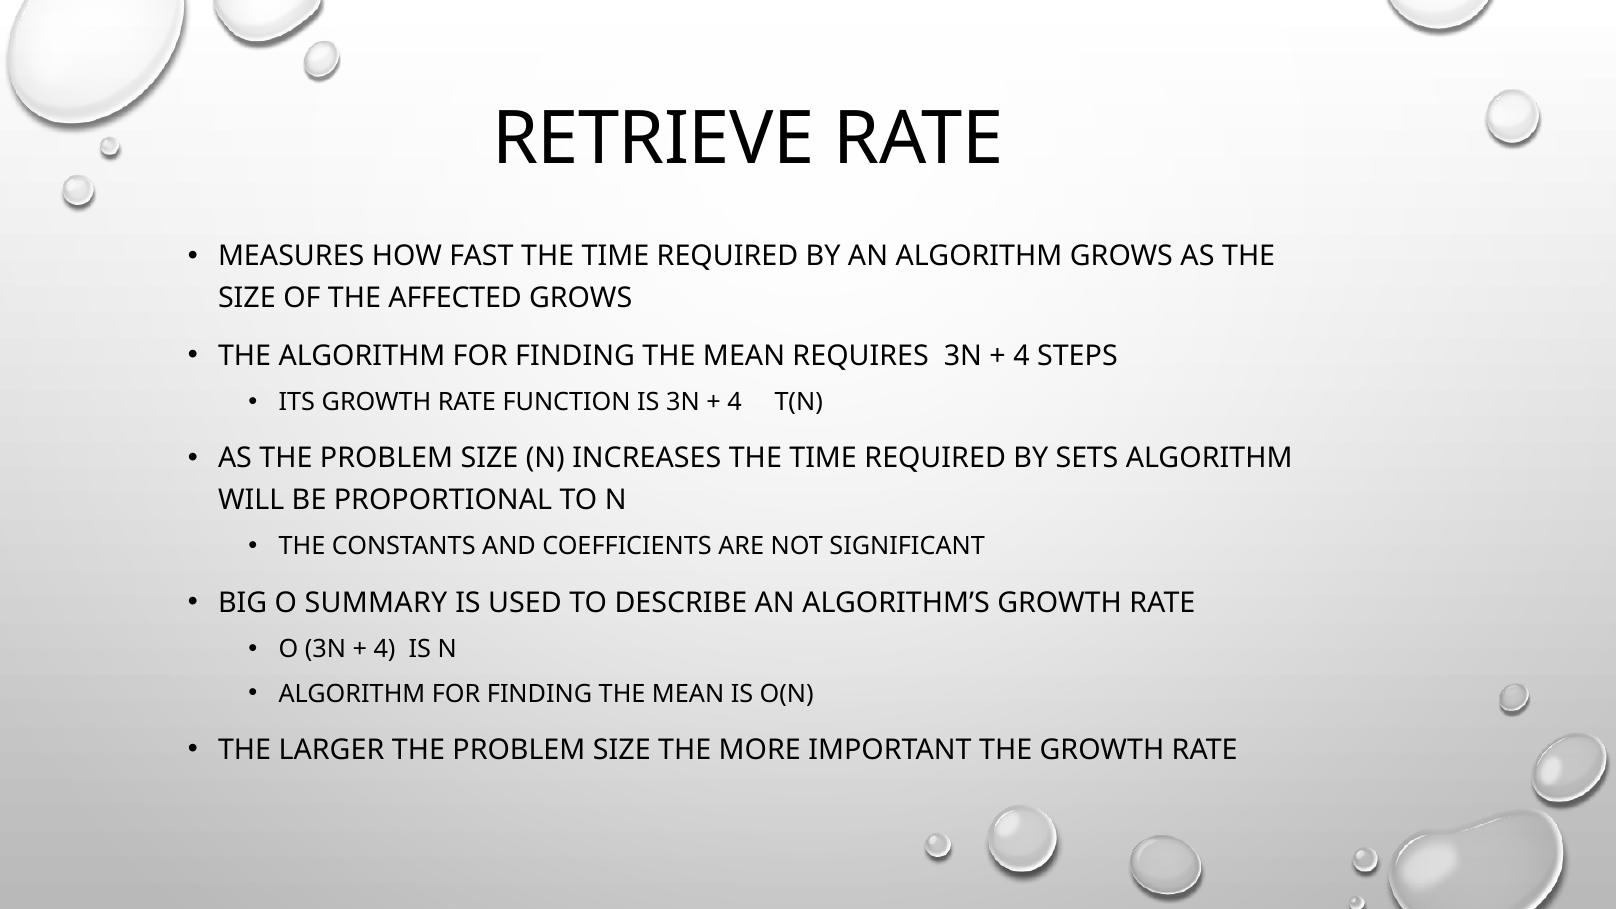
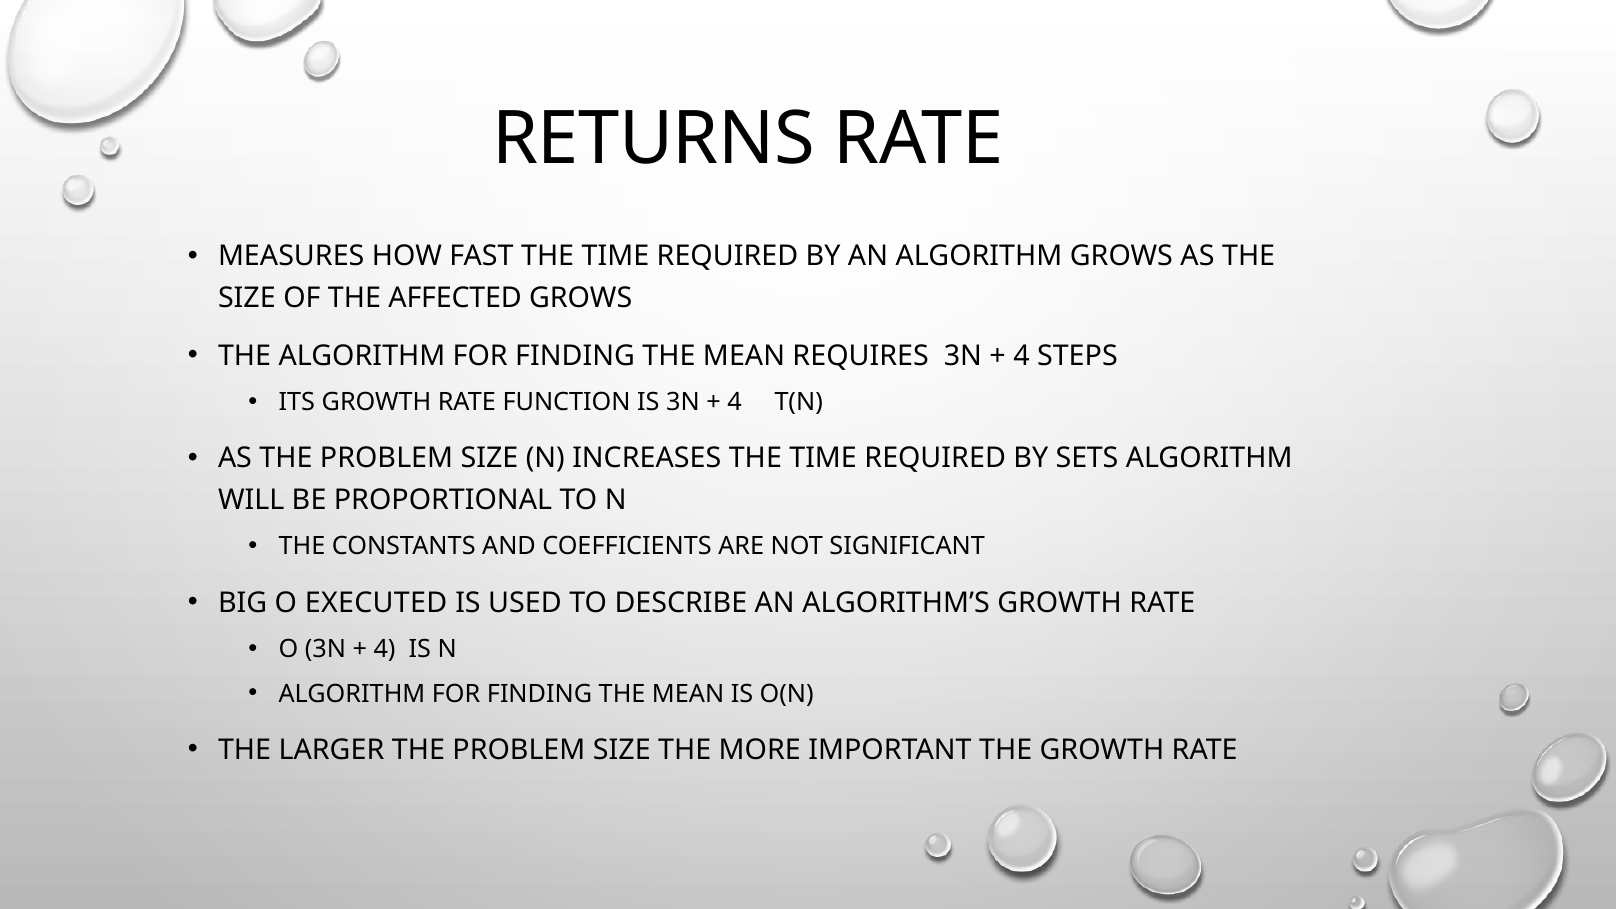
RETRIEVE: RETRIEVE -> RETURNS (653, 139)
SUMMARY: SUMMARY -> EXECUTED (376, 603)
